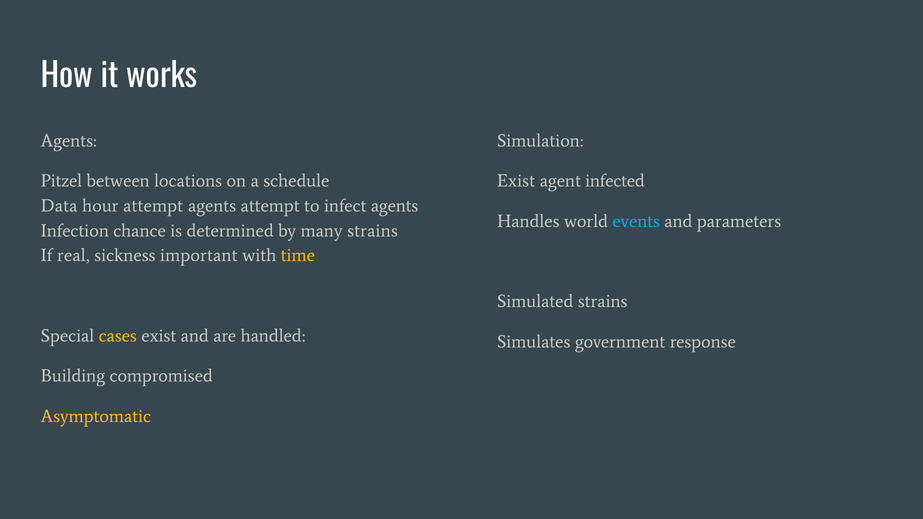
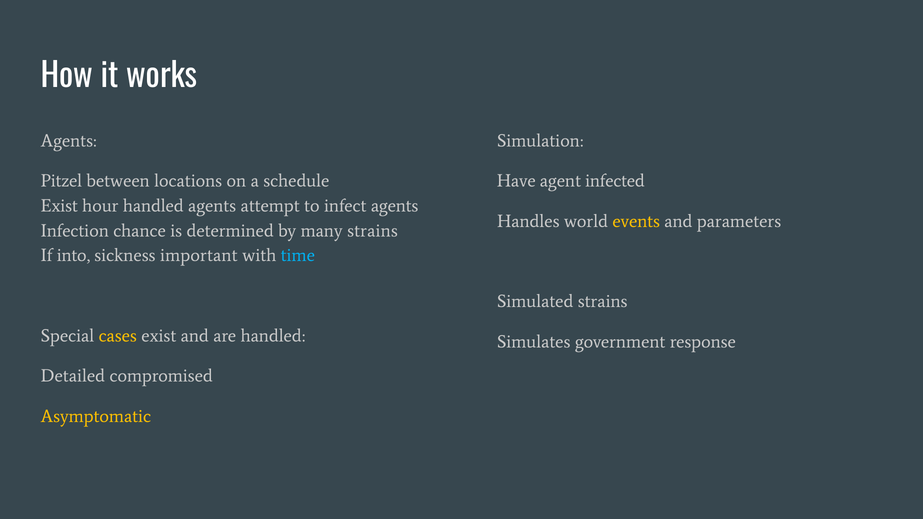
Exist: Exist -> Have (516, 181)
Data: Data -> Exist (59, 206)
hour attempt: attempt -> handled (153, 206)
events colour: light blue -> yellow (636, 221)
real: real -> into (74, 255)
time colour: yellow -> light blue (298, 255)
Building: Building -> Detailed (73, 376)
